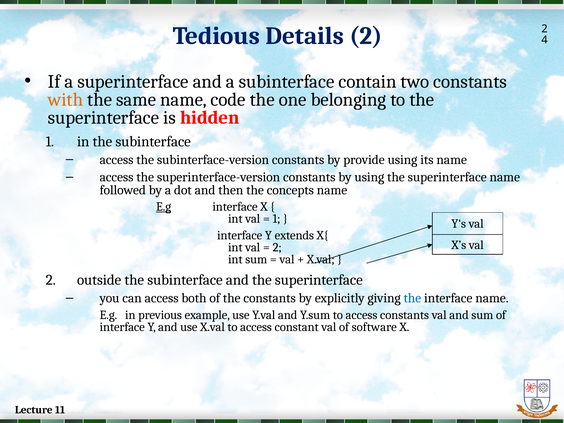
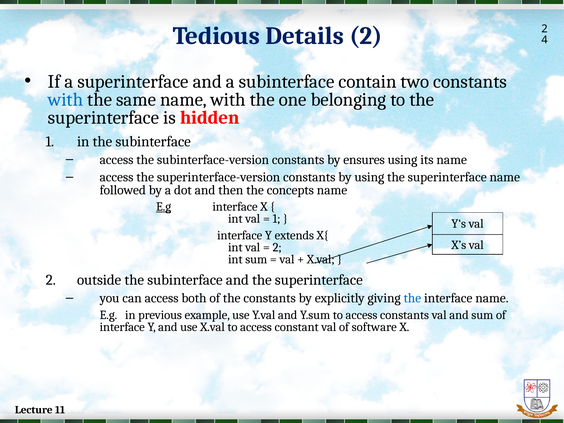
with colour: orange -> blue (66, 100)
name code: code -> with (228, 100)
provide: provide -> ensures (364, 160)
